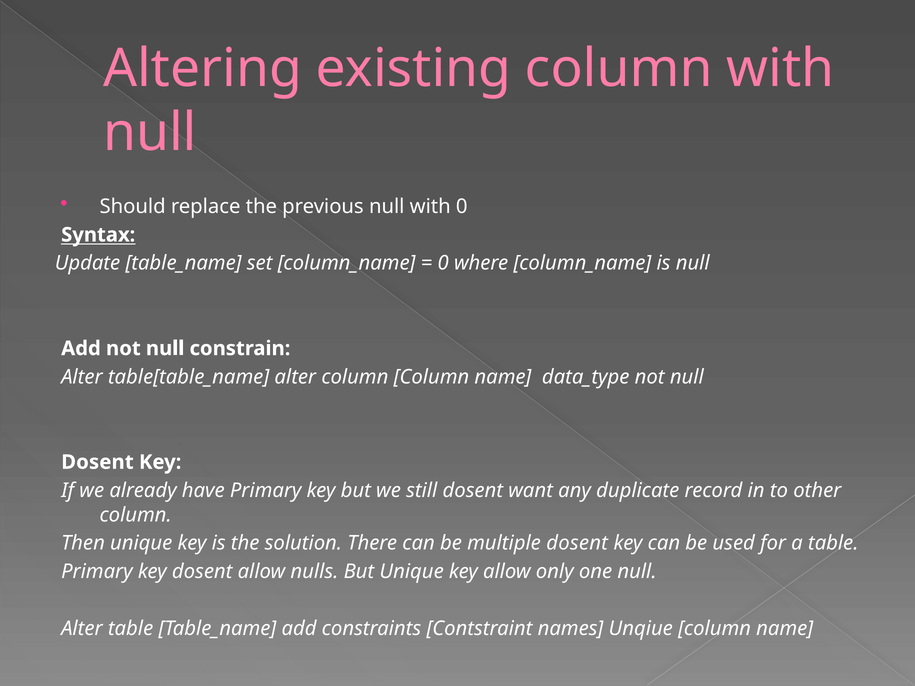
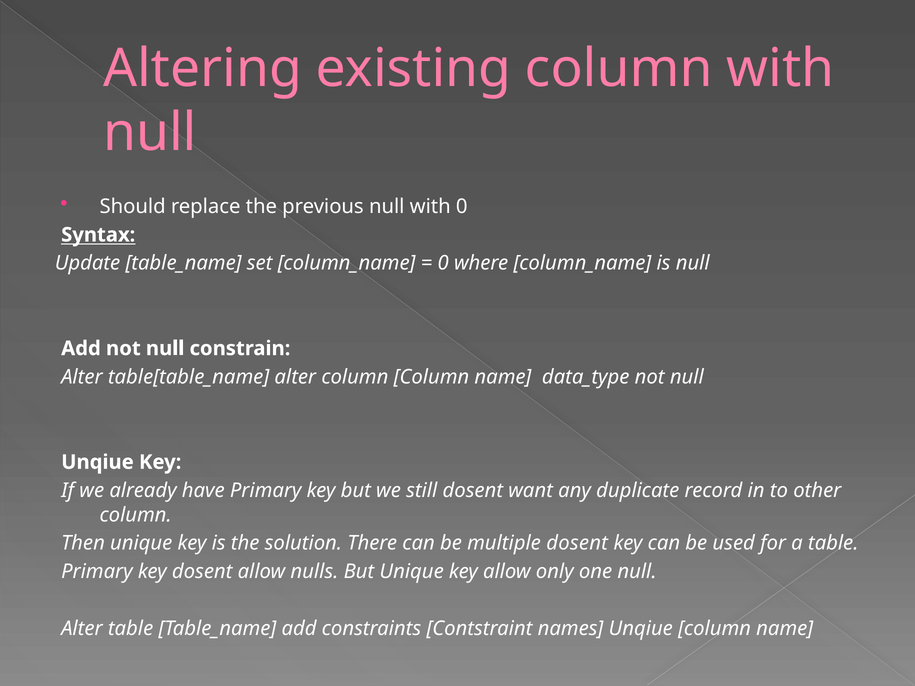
Dosent: Dosent -> Unqiue (97, 462)
